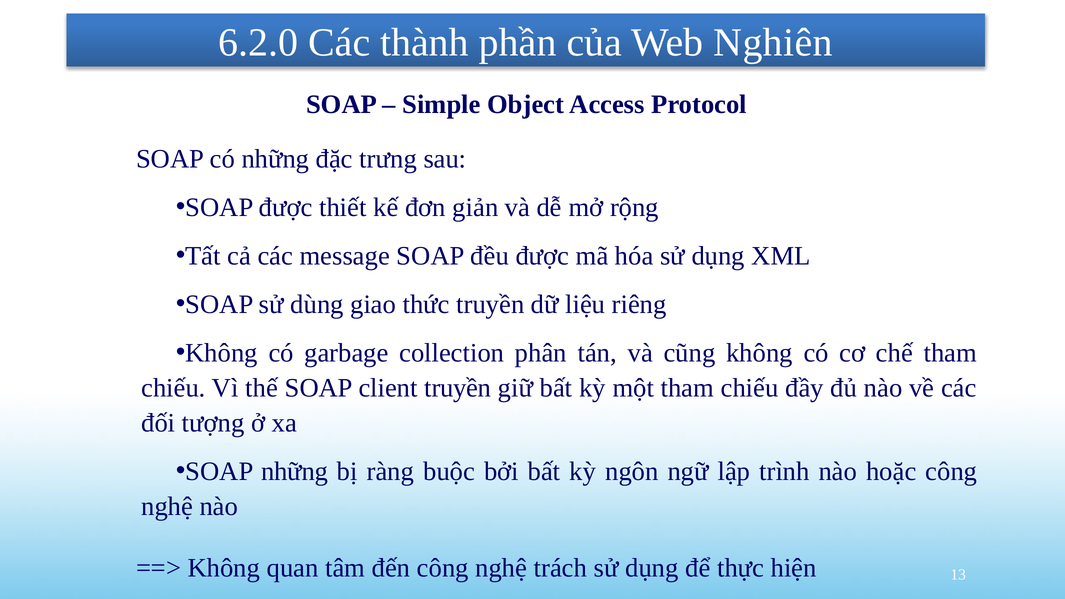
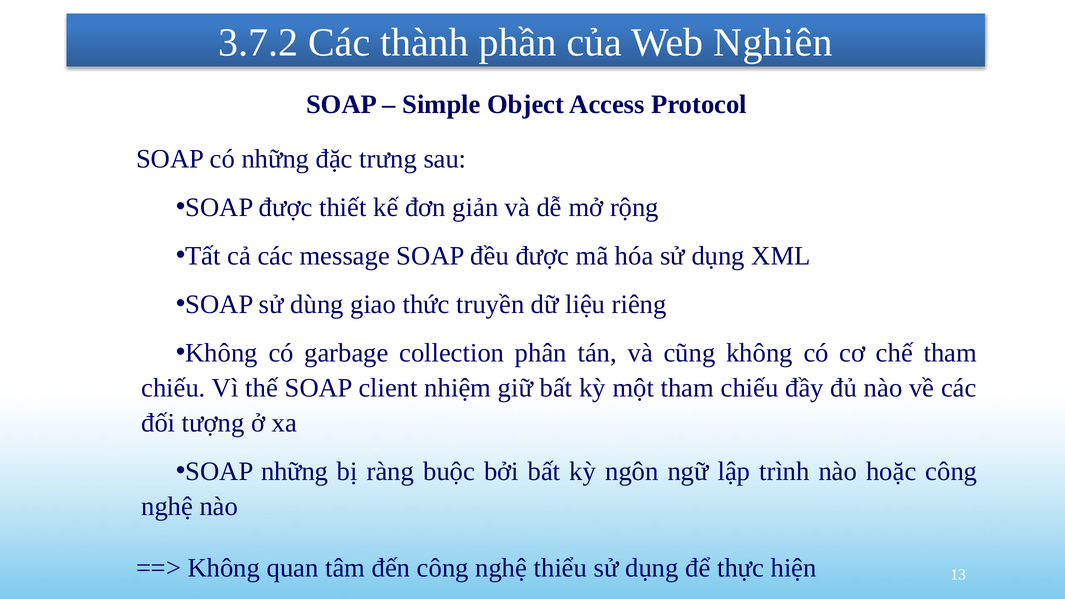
6.2.0: 6.2.0 -> 3.7.2 (258, 43)
client truyền: truyền -> nhiệm (458, 388)
trách: trách -> thiểu (560, 568)
